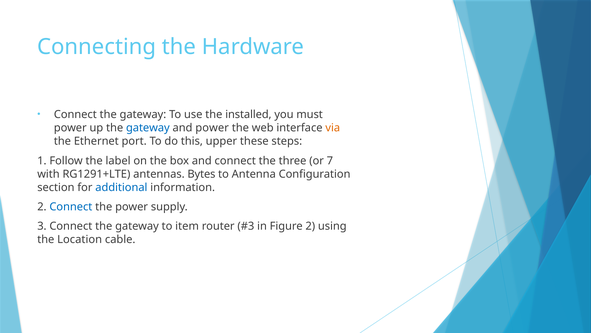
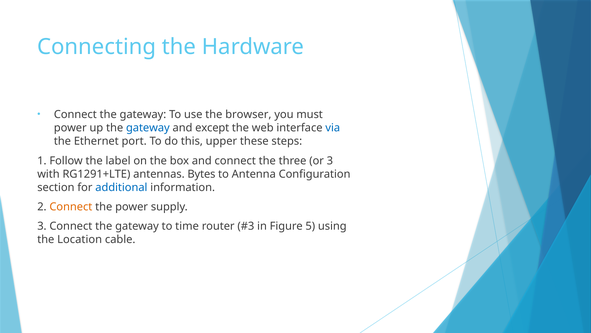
installed: installed -> browser (248, 114)
and power: power -> except (212, 128)
via colour: orange -> blue (333, 128)
or 7: 7 -> 3 (330, 160)
Connect colour: blue -> orange (71, 206)
item: item -> time (187, 226)
Figure 2: 2 -> 5 (310, 226)
